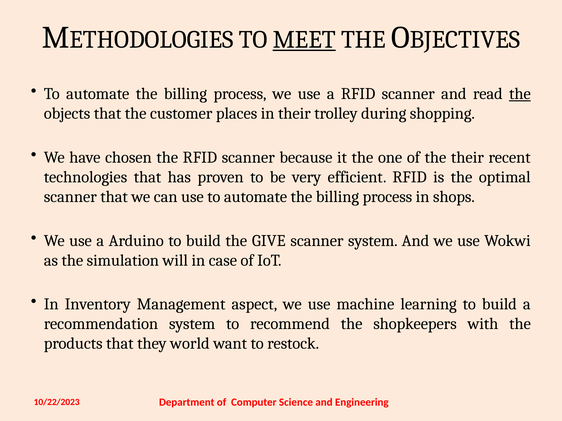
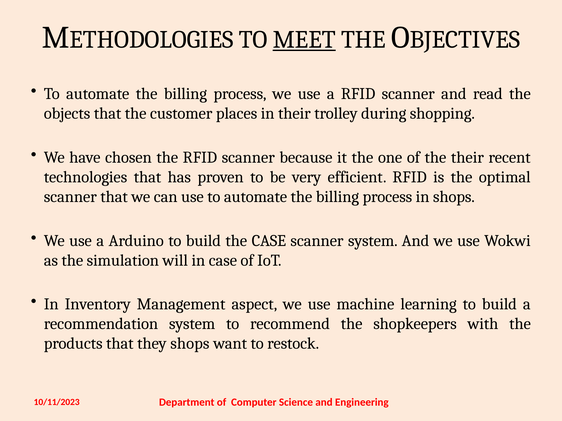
the underline: present -> none (520, 94)
the GIVE: GIVE -> CASE (269, 241)
they world: world -> shops (190, 344)
10/22/2023: 10/22/2023 -> 10/11/2023 (57, 403)
